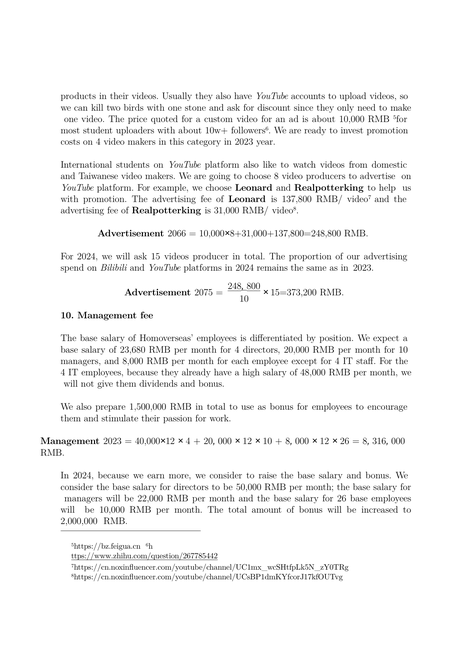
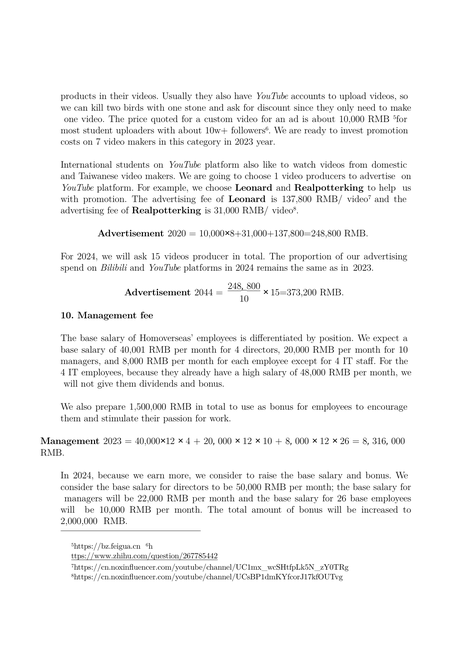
on 4: 4 -> 7 (98, 142)
choose 8: 8 -> 1 (276, 176)
2066: 2066 -> 2020 (177, 233)
2075: 2075 -> 2044 (204, 292)
23,680: 23,680 -> 40,001 (133, 349)
